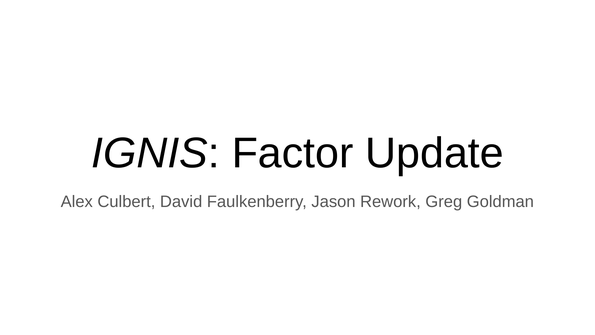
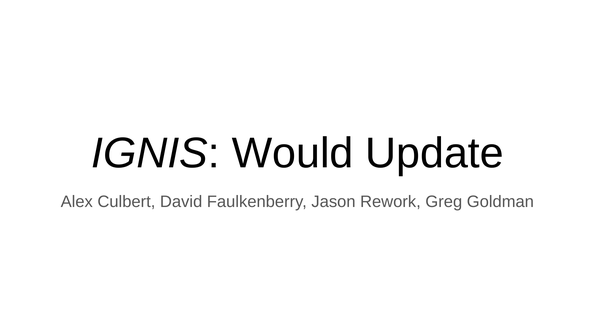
Factor: Factor -> Would (293, 153)
